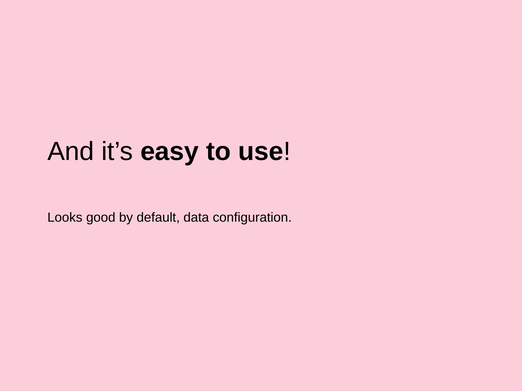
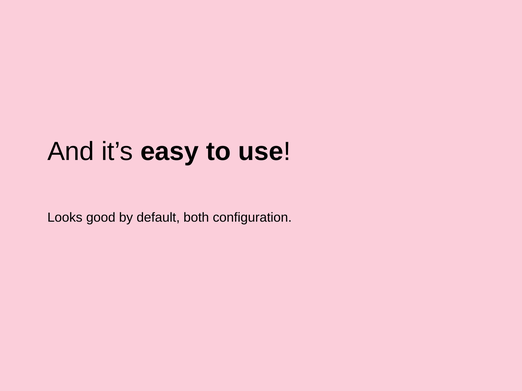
data: data -> both (196, 218)
